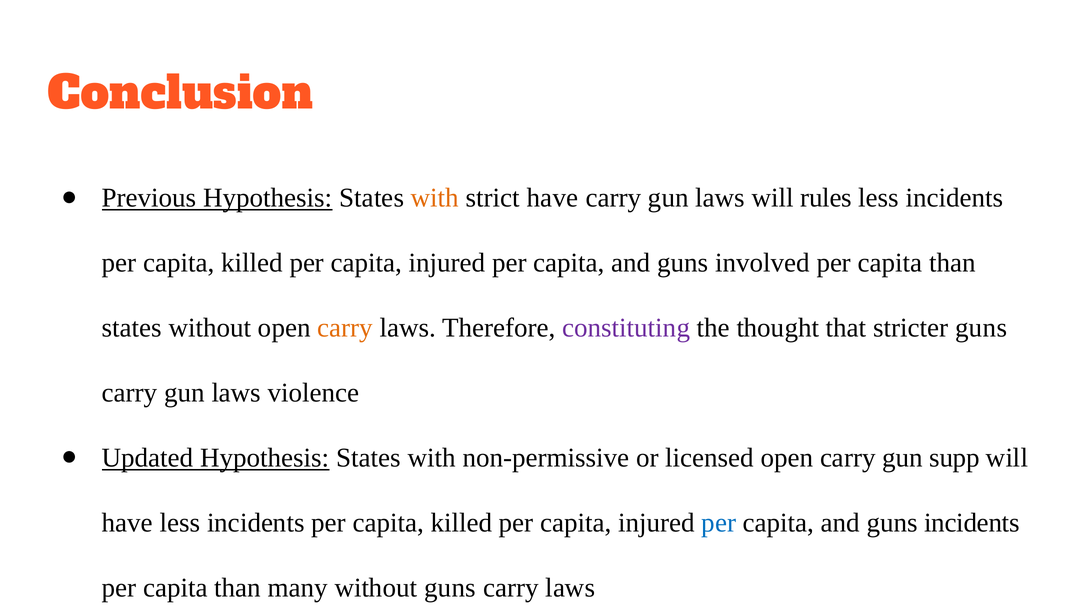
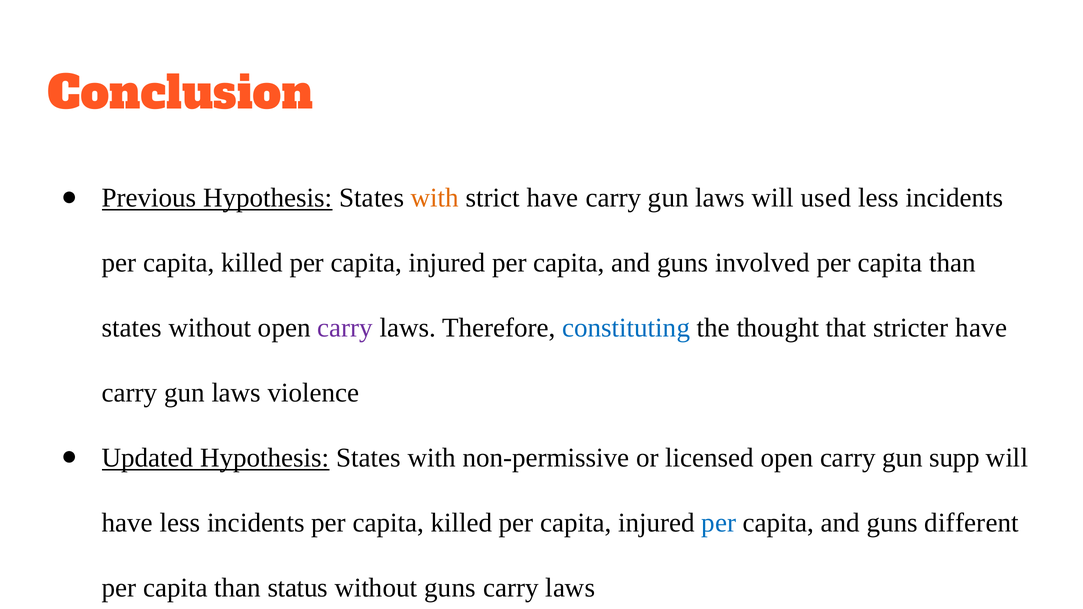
rules: rules -> used (826, 198)
carry colour: orange -> purple (345, 328)
constituting colour: purple -> blue (626, 328)
stricter guns: guns -> have (981, 328)
guns incidents: incidents -> different (972, 523)
many: many -> status (298, 588)
